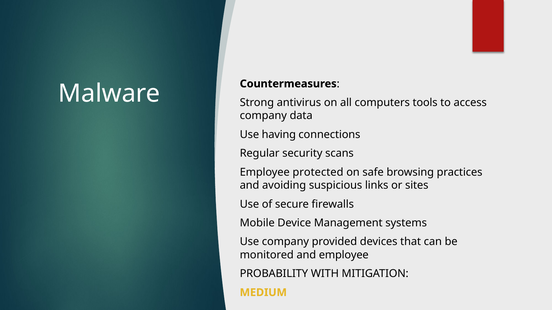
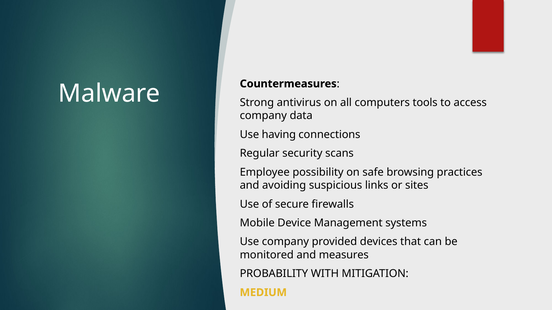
protected: protected -> possibility (318, 172)
and employee: employee -> measures (344, 255)
